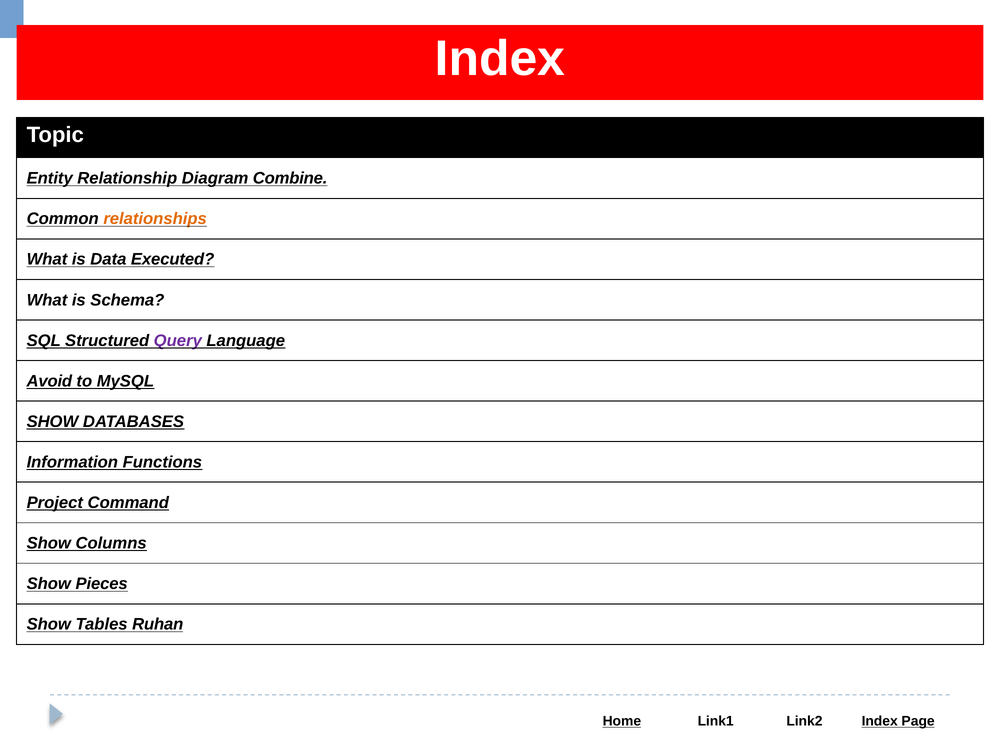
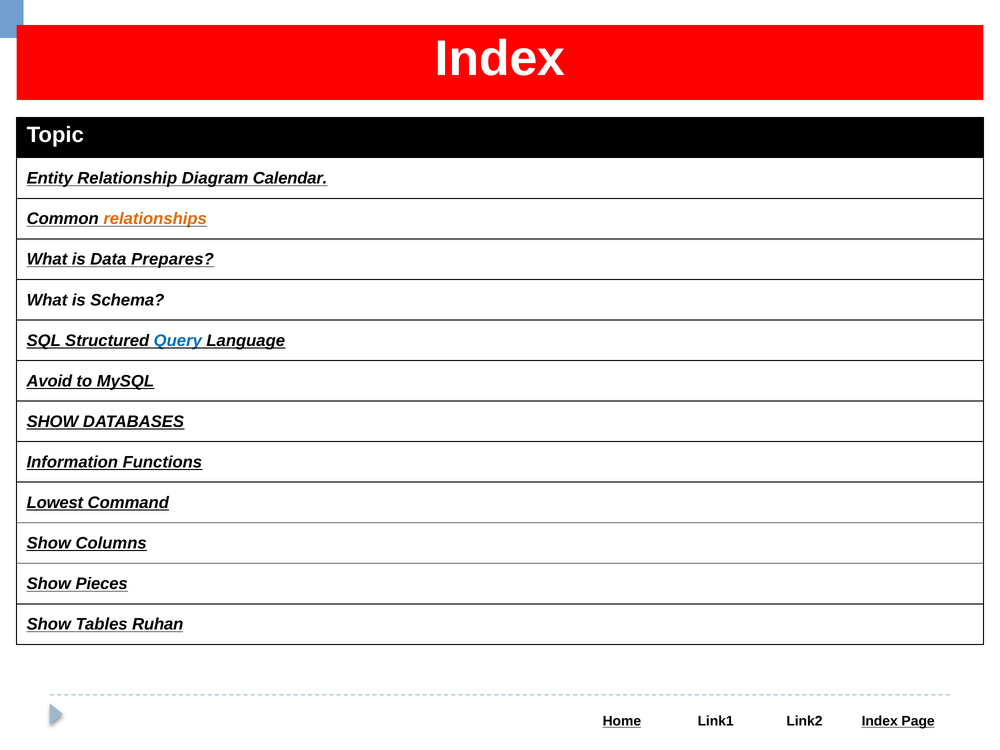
Combine: Combine -> Calendar (290, 178)
Executed: Executed -> Prepares (172, 259)
Query colour: purple -> blue (178, 341)
Project: Project -> Lowest (55, 503)
